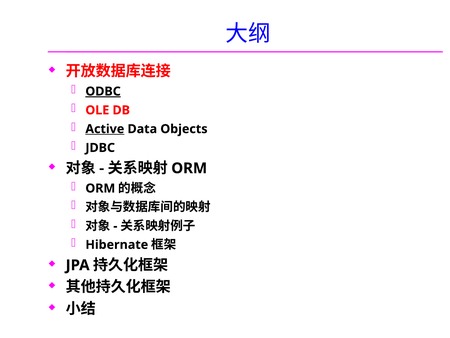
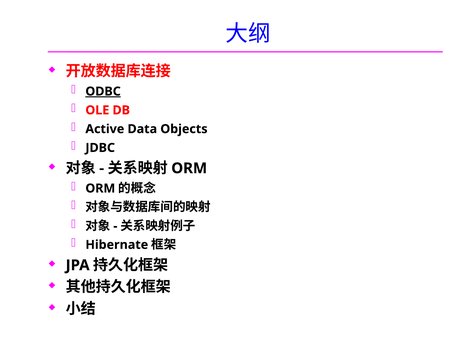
Active underline: present -> none (105, 129)
